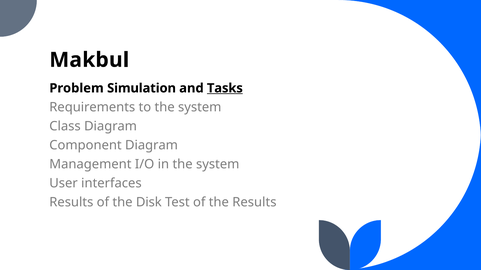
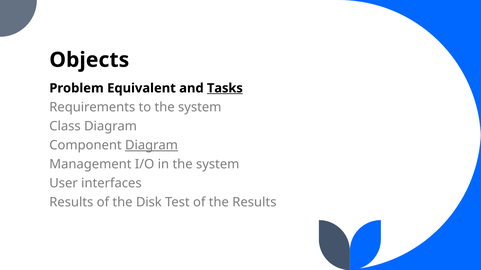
Makbul: Makbul -> Objects (89, 60)
Simulation: Simulation -> Equivalent (141, 88)
Diagram underline: none -> present (151, 146)
